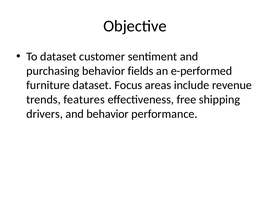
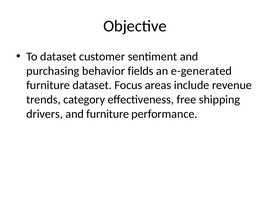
e-performed: e-performed -> e-generated (201, 71)
features: features -> category (84, 100)
and behavior: behavior -> furniture (108, 114)
